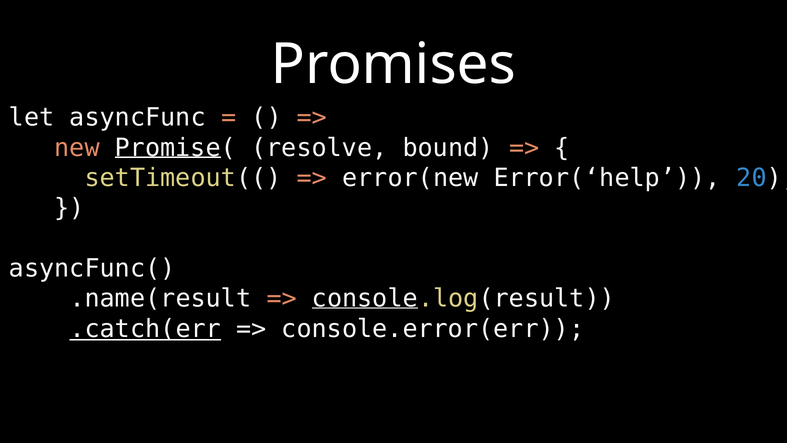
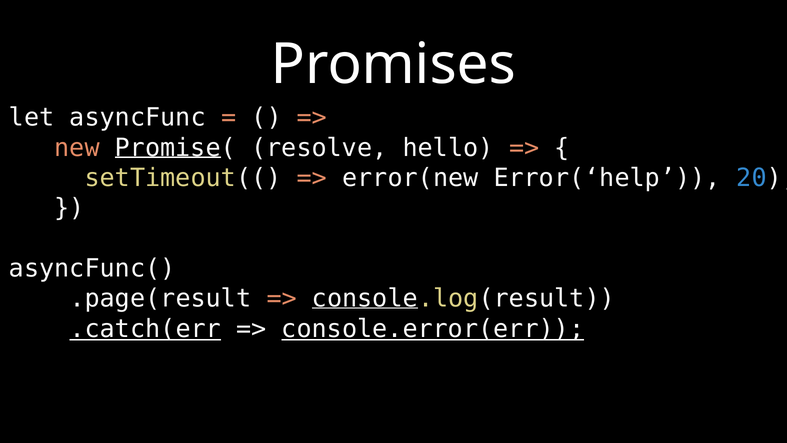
bound: bound -> hello (448, 148)
.name(result: .name(result -> .page(result (160, 298)
console.error(err underline: none -> present (433, 329)
